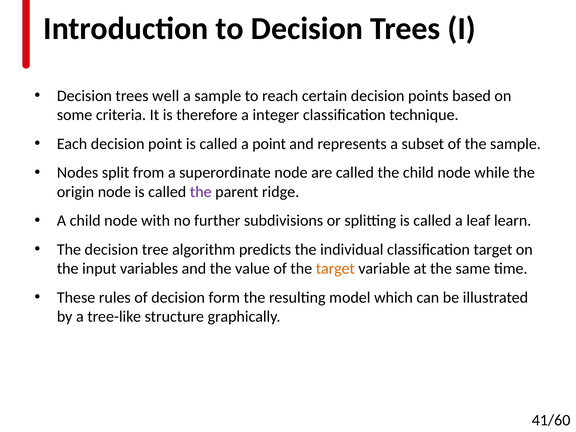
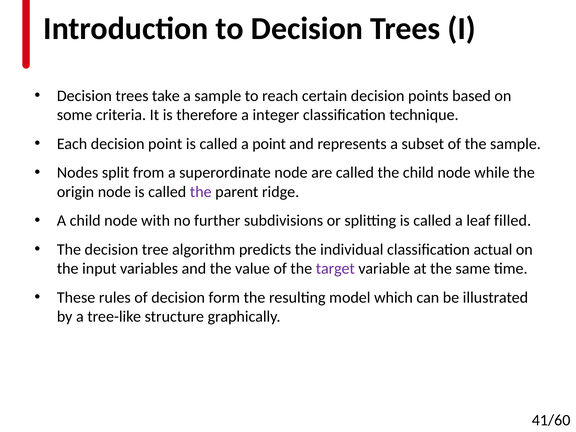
well: well -> take (166, 96)
learn: learn -> filled (513, 221)
classification target: target -> actual (493, 249)
target colour: orange -> purple (335, 269)
